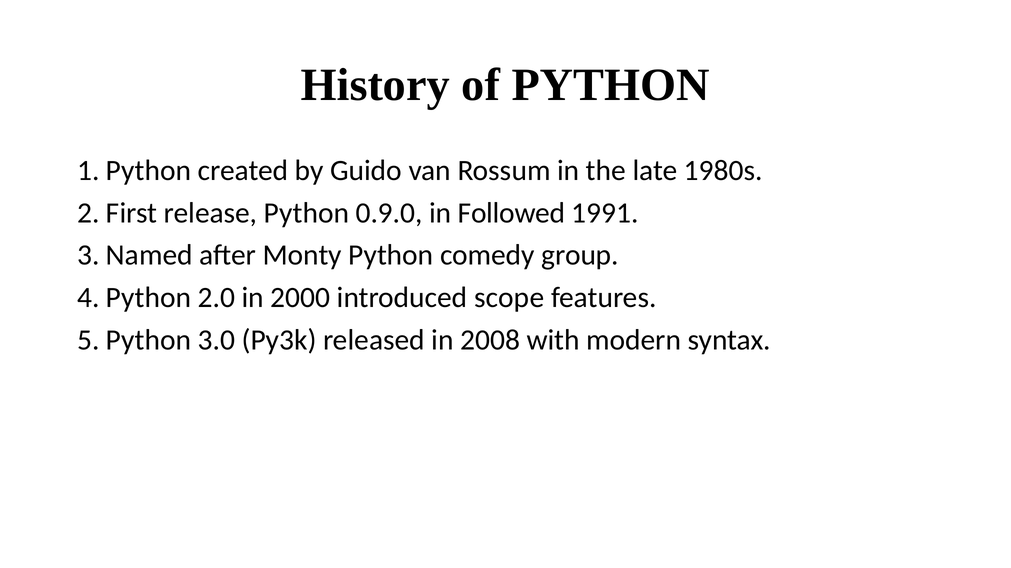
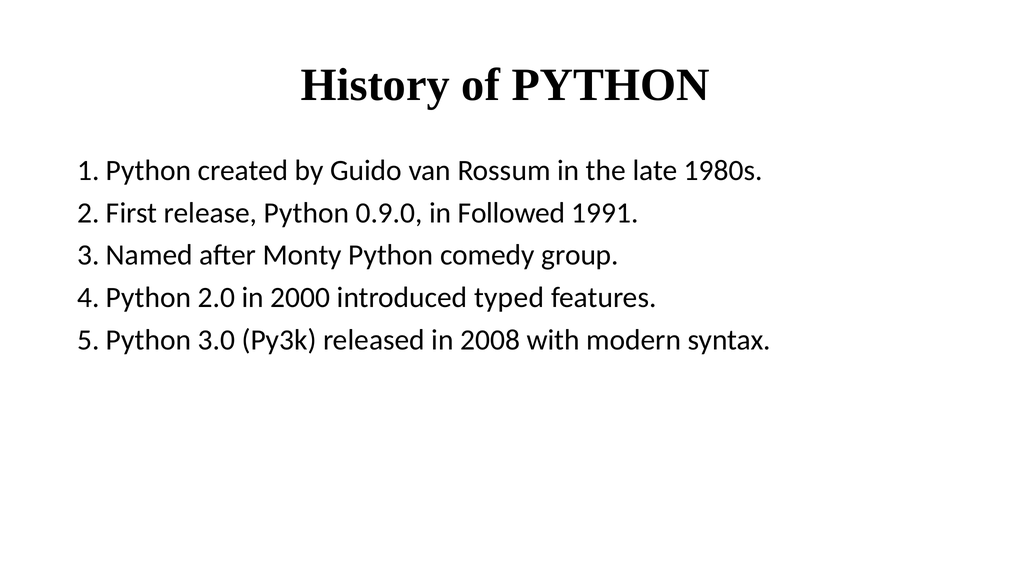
scope: scope -> typed (509, 298)
